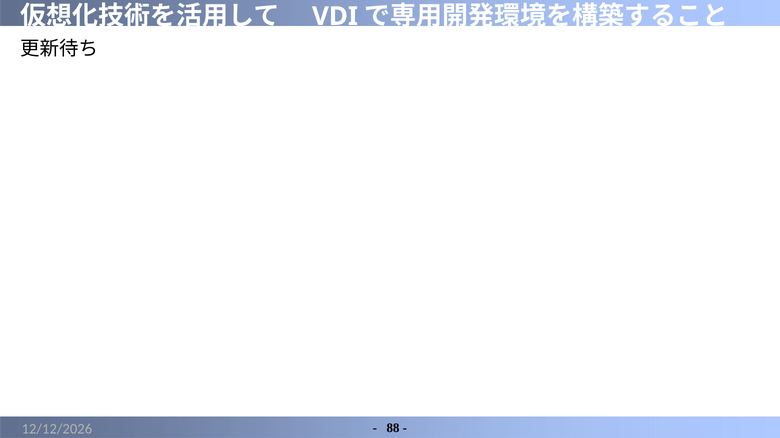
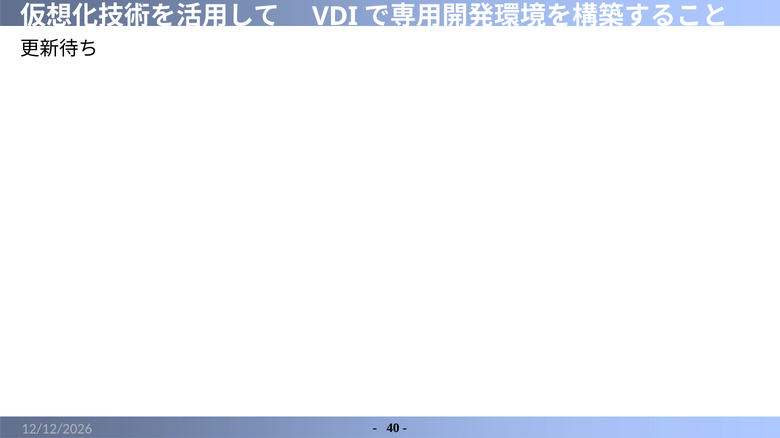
88: 88 -> 40 (393, 429)
